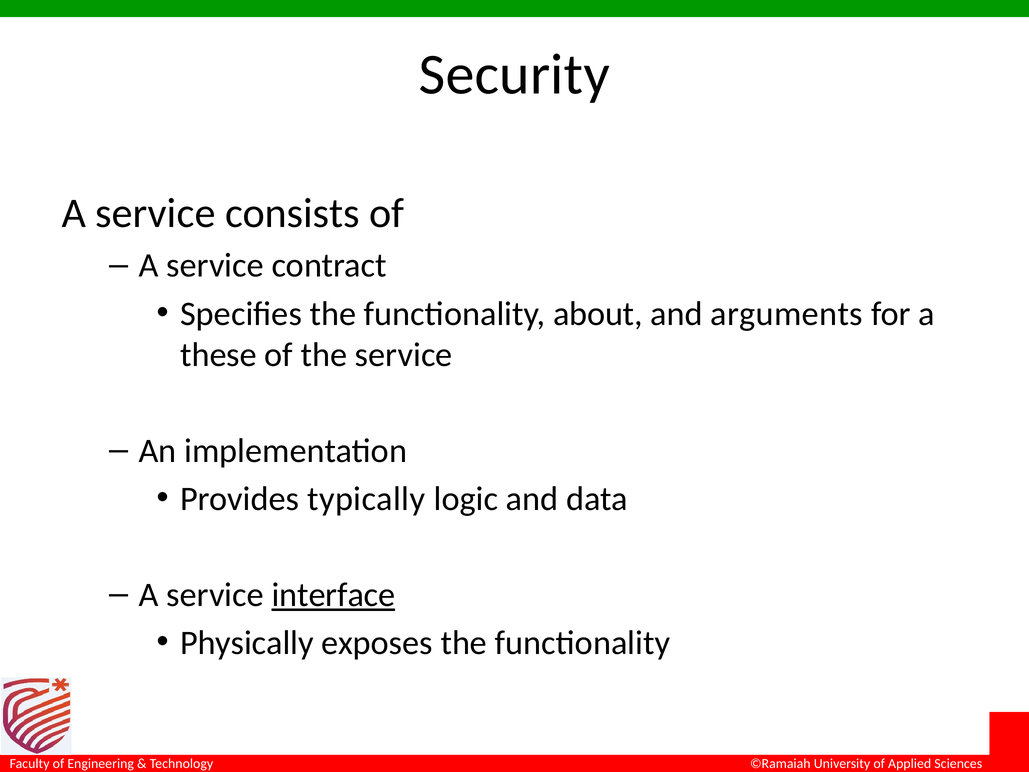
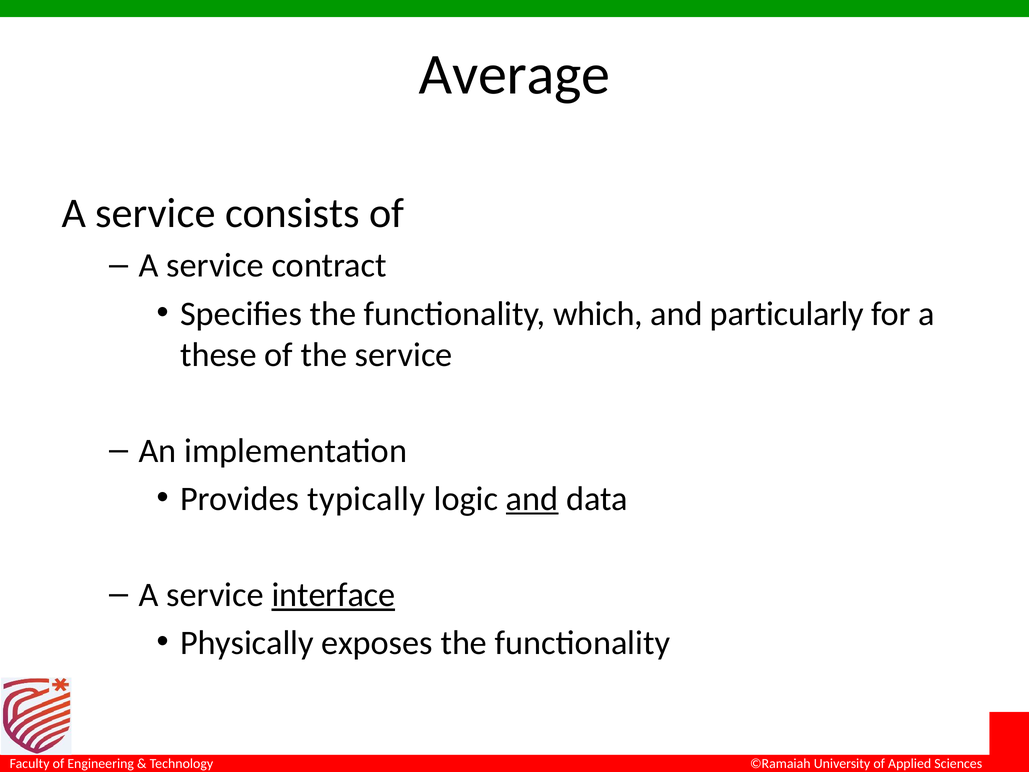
Security: Security -> Average (514, 75)
about: about -> which (598, 314)
arguments: arguments -> particularly (787, 314)
and underline: none -> present (532, 499)
